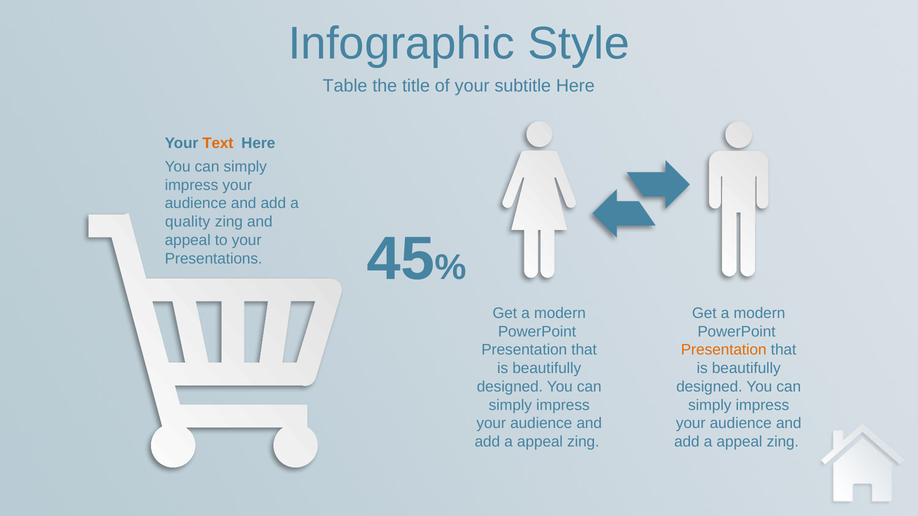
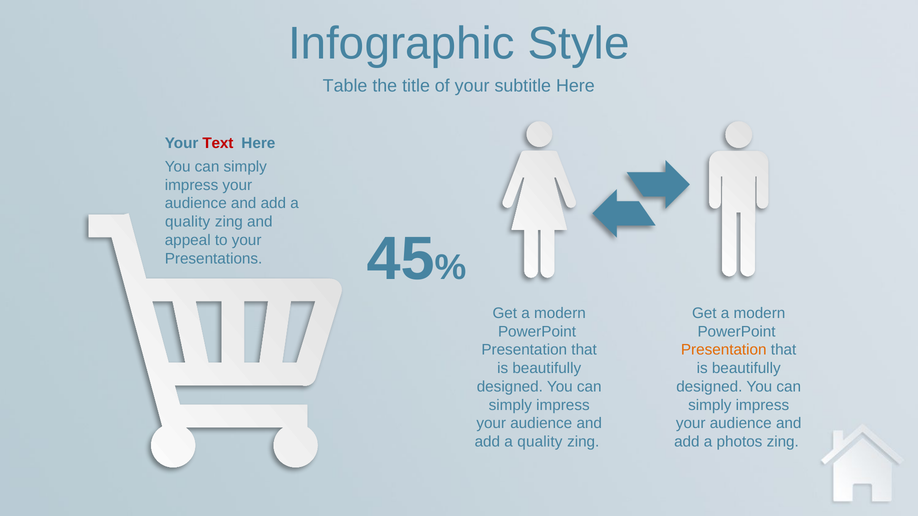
Text colour: orange -> red (218, 143)
appeal: appeal -> quality (540, 442)
appeal: appeal -> photos (739, 442)
